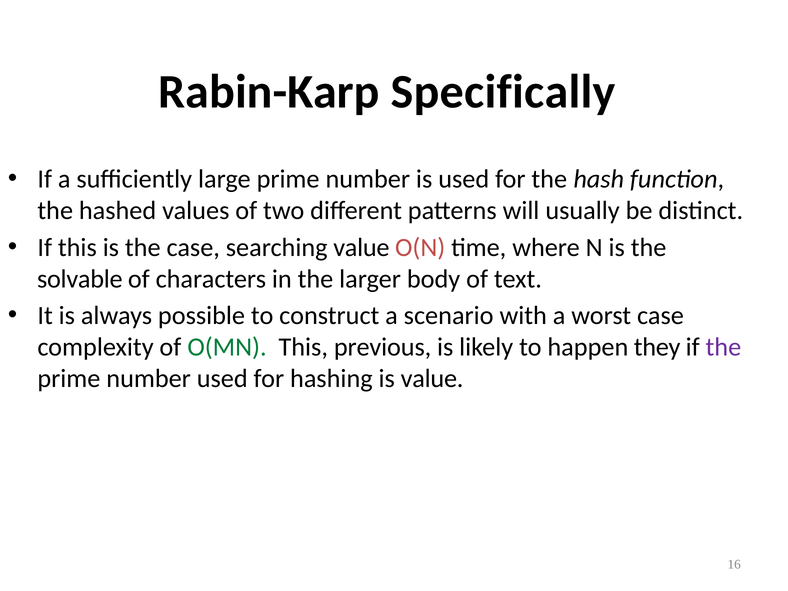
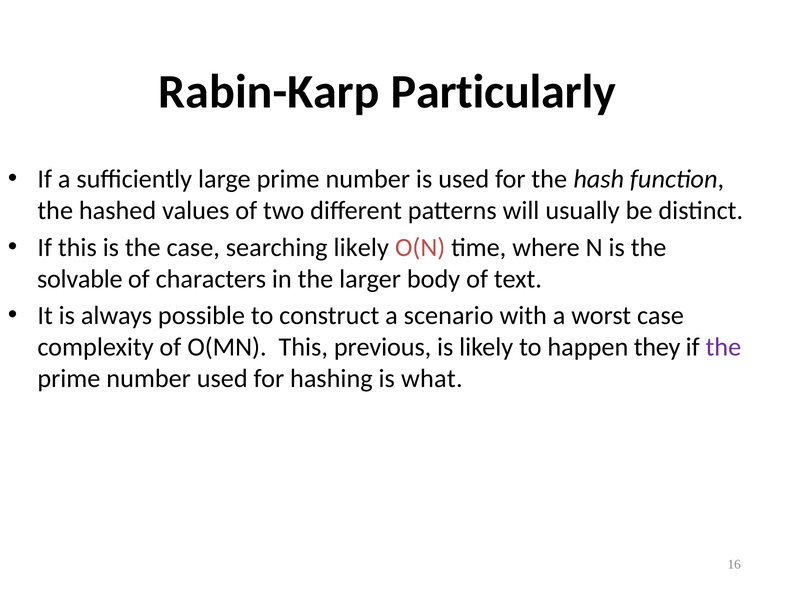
Specifically: Specifically -> Particularly (503, 92)
searching value: value -> likely (361, 247)
O(MN colour: green -> black (227, 347)
is value: value -> what (432, 379)
